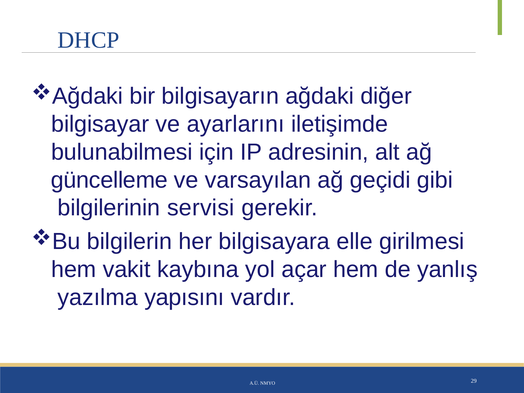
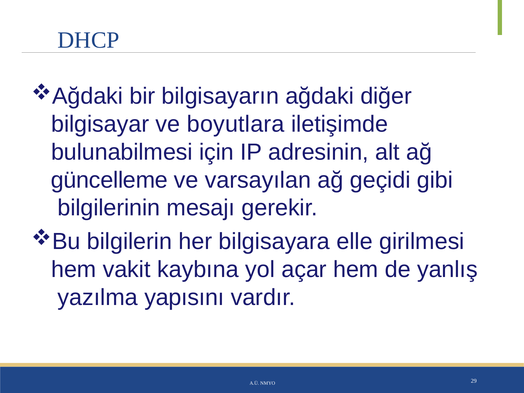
ayarlarını: ayarlarını -> boyutlara (236, 124)
servisi: servisi -> mesajı (201, 208)
